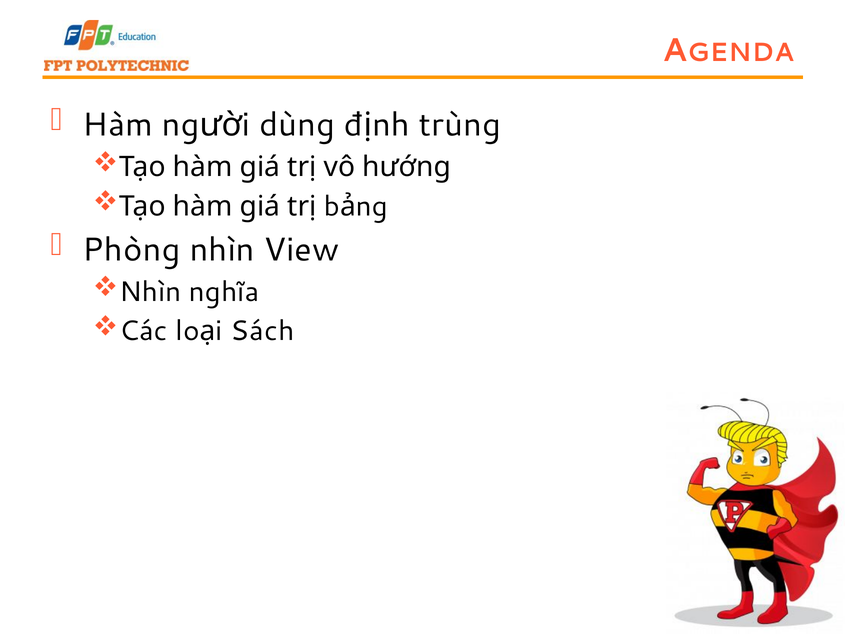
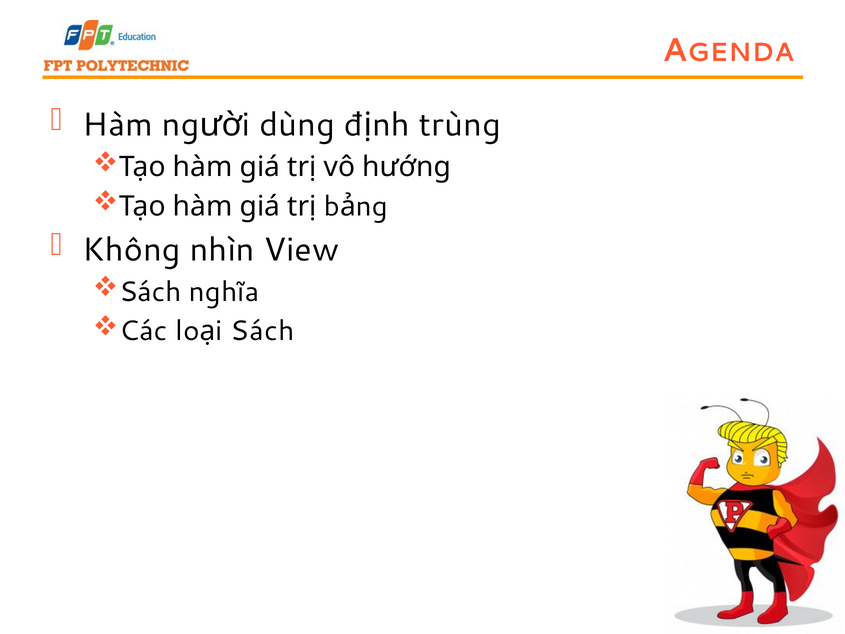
Phòng: Phòng -> Không (132, 250)
Nhìn: Nhìn -> Sách (150, 292)
